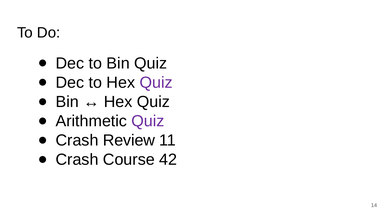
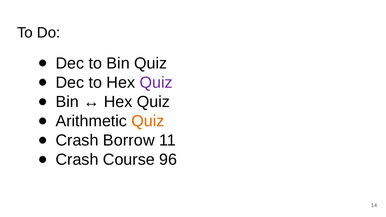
Quiz colour: purple -> orange (148, 121)
Review: Review -> Borrow (129, 140)
42: 42 -> 96 (168, 160)
